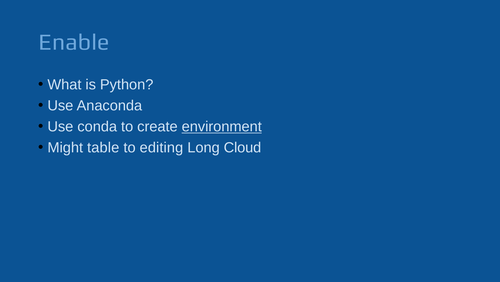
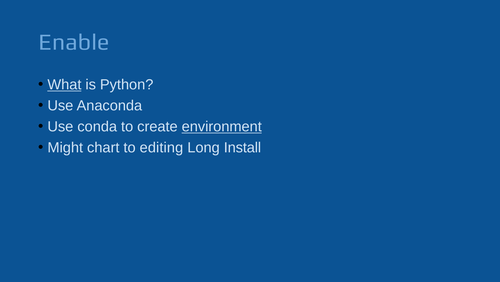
What underline: none -> present (64, 85)
table: table -> chart (103, 147)
Cloud: Cloud -> Install (242, 147)
